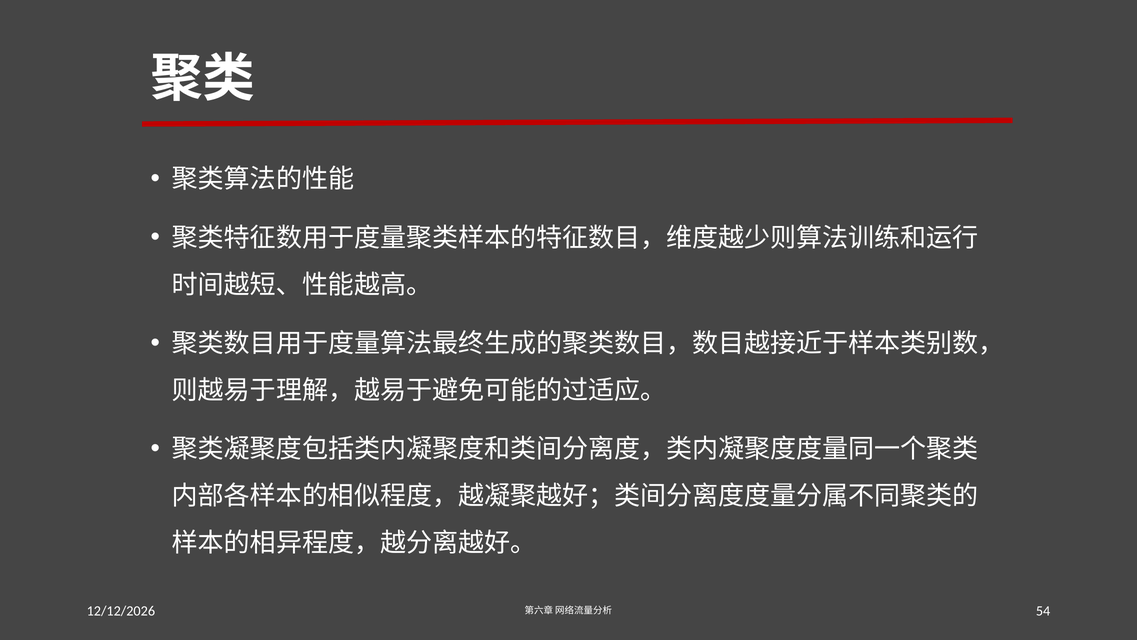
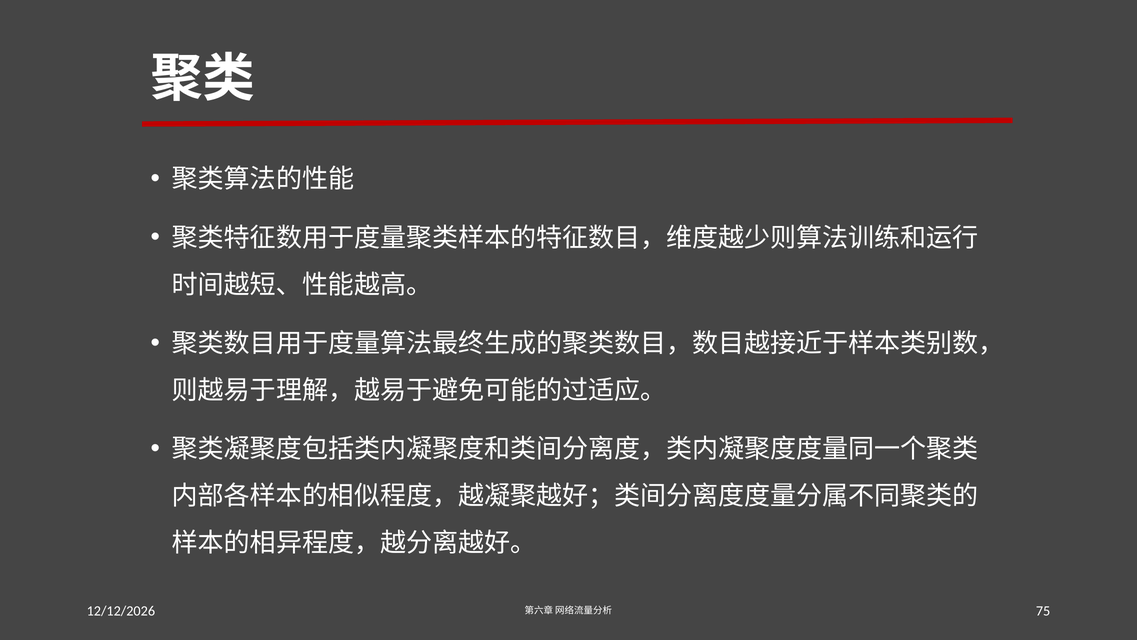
54: 54 -> 75 (1043, 611)
